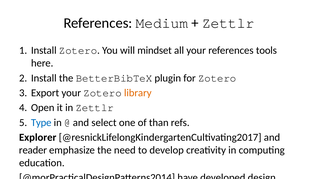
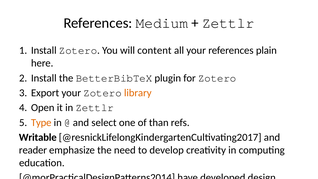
mindset: mindset -> content (154, 50)
tools: tools -> plain (266, 50)
Type colour: blue -> orange (41, 122)
Explorer: Explorer -> Writable (38, 137)
